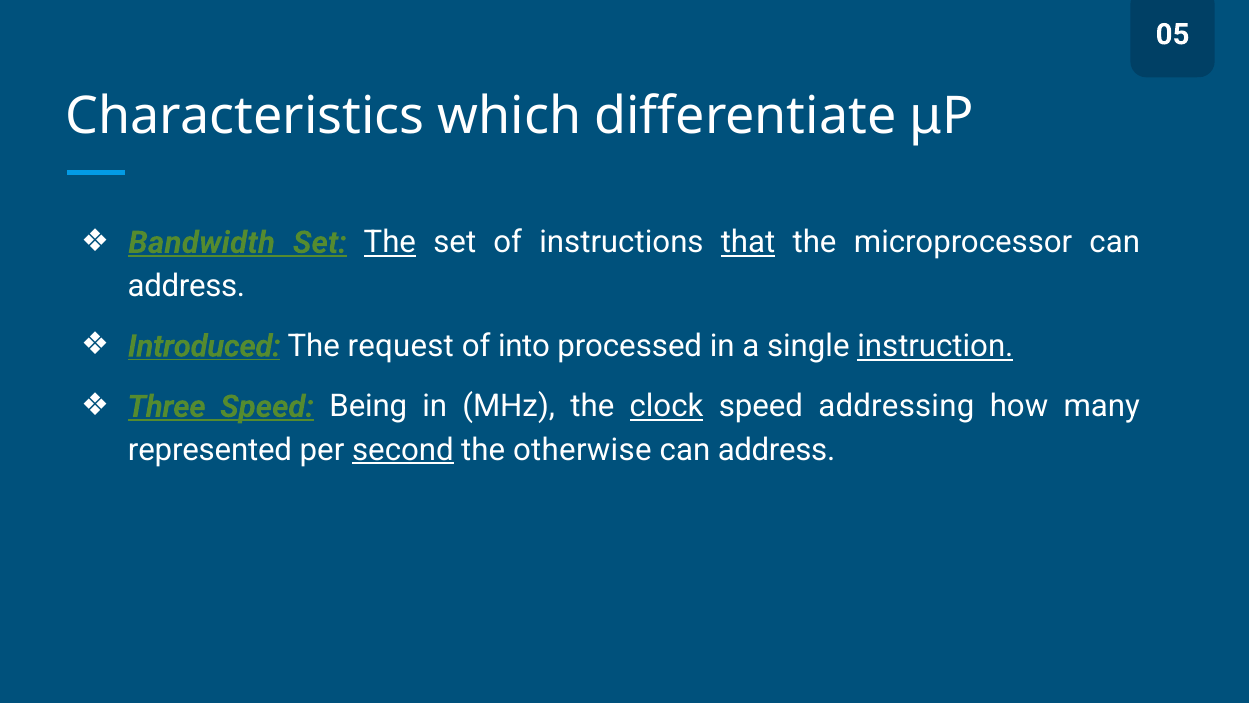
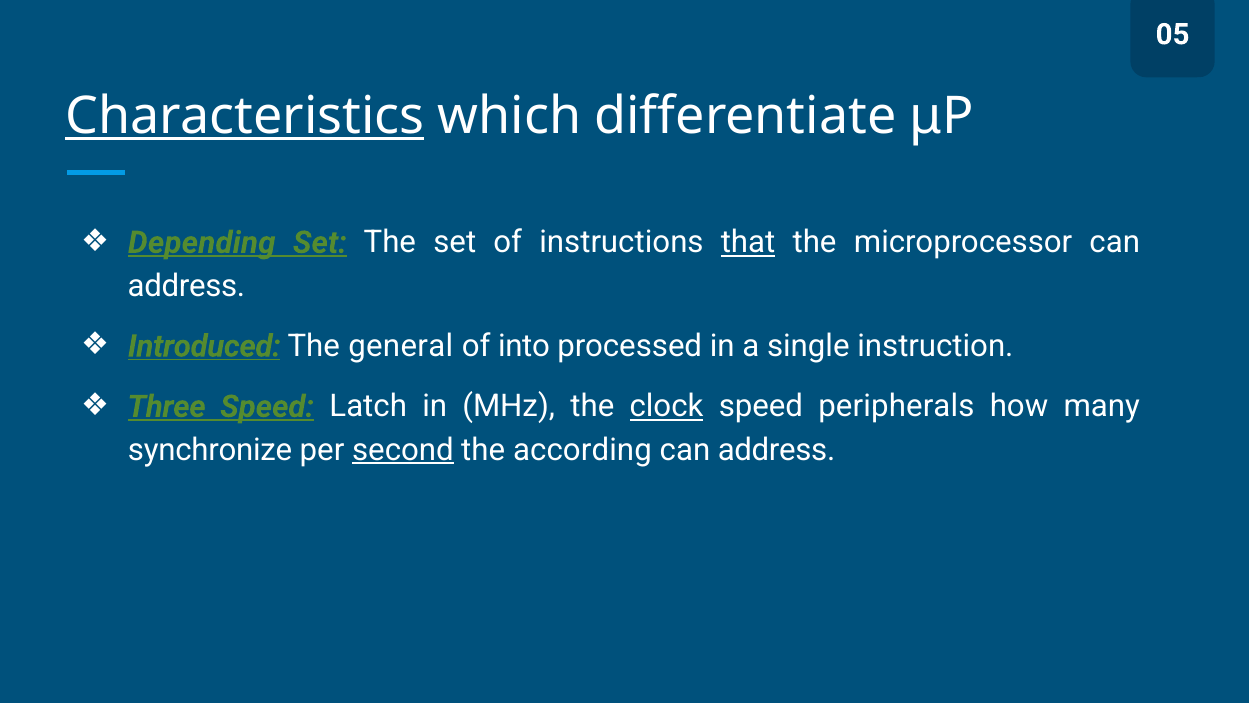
Characteristics underline: none -> present (245, 116)
Bandwidth: Bandwidth -> Depending (202, 242)
The underline: present -> none (390, 242)
request: request -> general (401, 346)
instruction underline: present -> none (935, 346)
Being: Being -> Latch (368, 406)
addressing: addressing -> peripherals (896, 406)
represented: represented -> synchronize (210, 450)
otherwise: otherwise -> according (582, 450)
